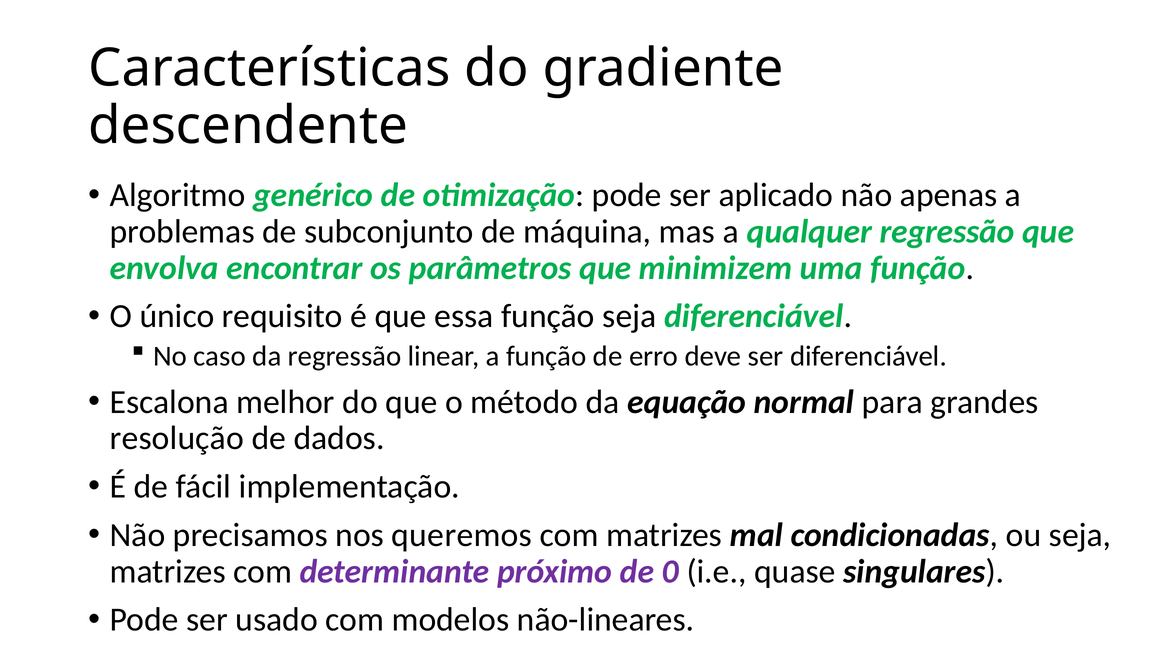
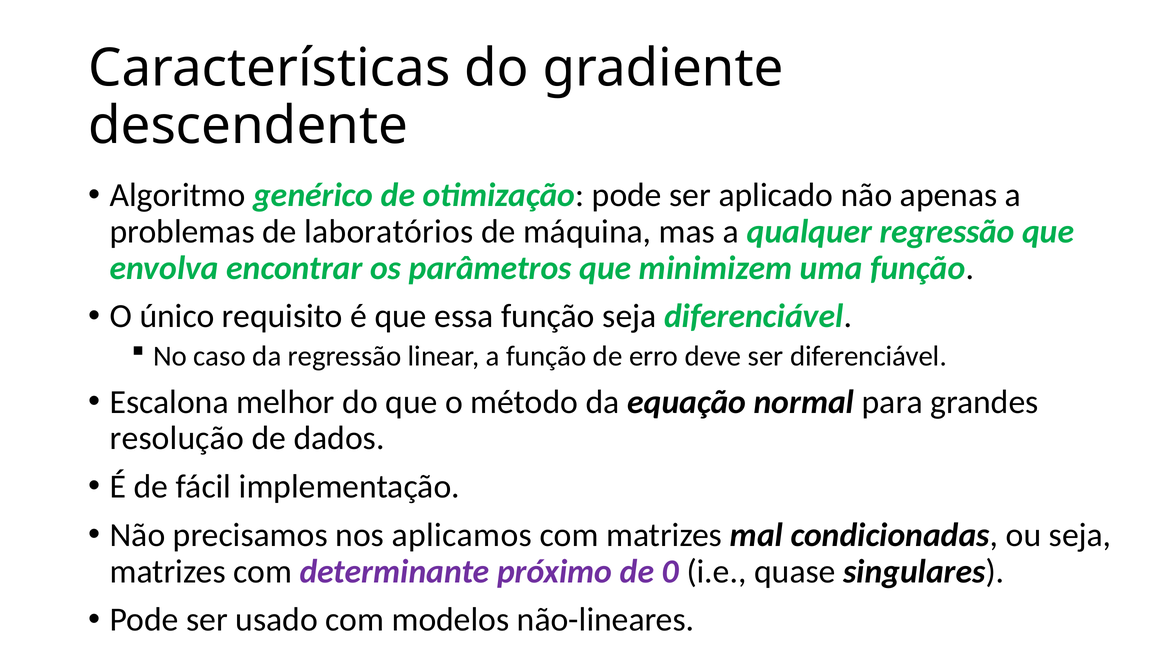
subconjunto: subconjunto -> laboratórios (389, 232)
queremos: queremos -> aplicamos (462, 535)
